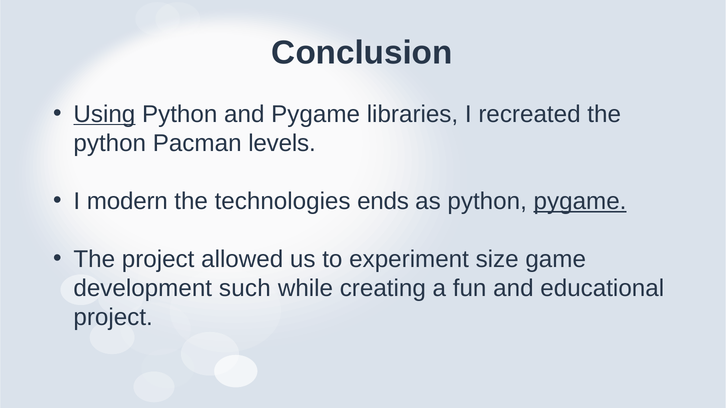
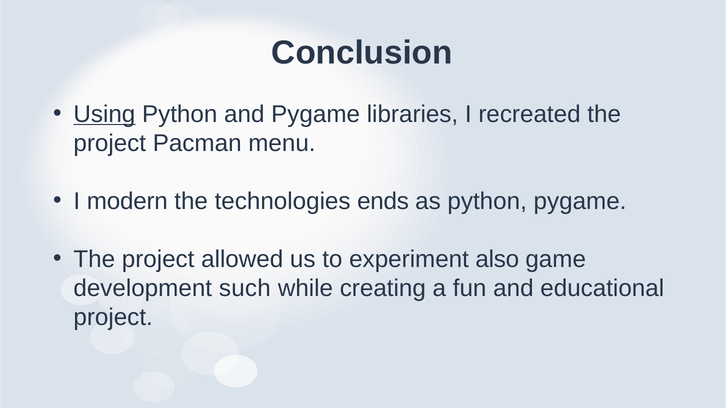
python: python -> project (110, 143)
levels: levels -> menu (282, 143)
pygame underline: present -> none (580, 201)
size: size -> also (497, 259)
